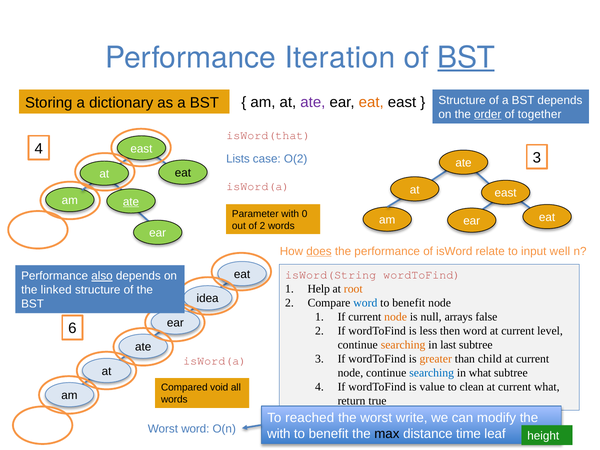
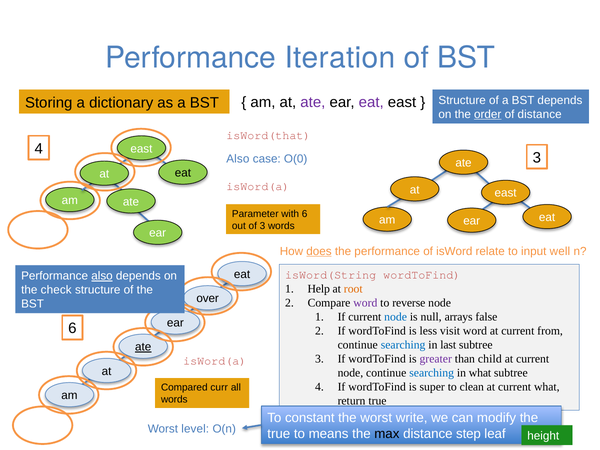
BST underline: present -> none (466, 58)
eat colour: orange -> purple (371, 102)
of together: together -> distance (540, 114)
Lists: Lists -> Also (238, 159)
O(2: O(2 -> O(0 (296, 159)
ate underline: present -> none (131, 202)
with 0: 0 -> 6 (305, 214)
of 2: 2 -> 3 (262, 226)
linked: linked -> check (56, 290)
idea: idea -> over (208, 299)
word colour: blue -> purple (365, 303)
benefit: benefit -> reverse (409, 303)
node colour: orange -> blue (396, 317)
then: then -> visit (450, 331)
level: level -> from (550, 331)
searching colour: orange -> blue (403, 345)
ate underline: none -> present (143, 347)
greater colour: orange -> purple (436, 359)
value: value -> super (432, 387)
void: void -> curr (219, 388)
reached: reached -> constant (310, 418)
Worst word: word -> level (195, 429)
with: with -> true (279, 434)
benefit: benefit -> means (329, 434)
time: time -> step (468, 434)
